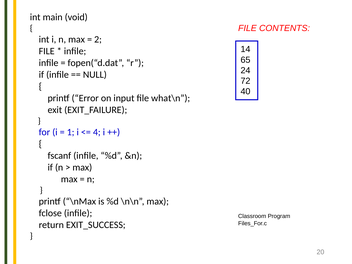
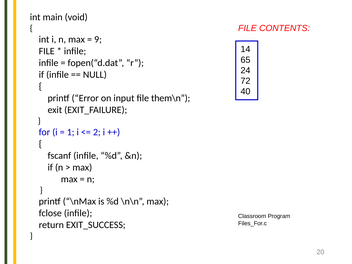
2: 2 -> 9 (98, 39)
what\n: what\n -> them\n (171, 98)
4: 4 -> 2 (97, 132)
